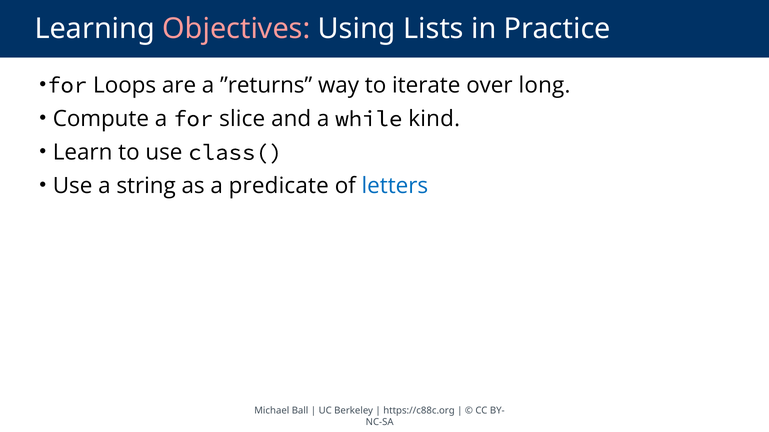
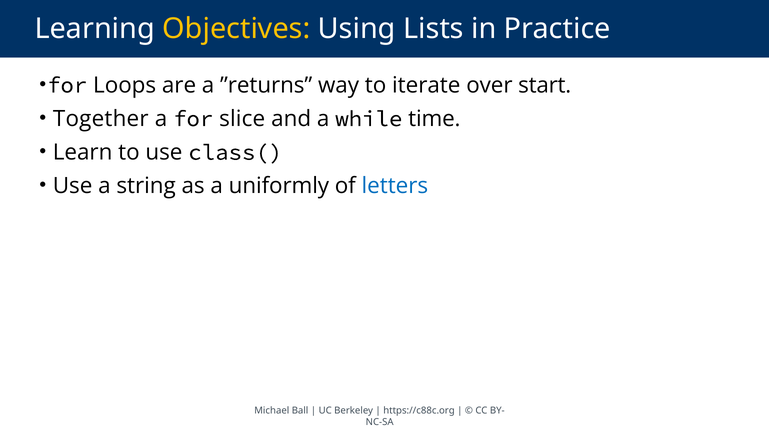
Objectives colour: pink -> yellow (236, 29)
long: long -> start (545, 85)
Compute: Compute -> Together (101, 119)
kind: kind -> time (434, 119)
predicate: predicate -> uniformly (279, 186)
